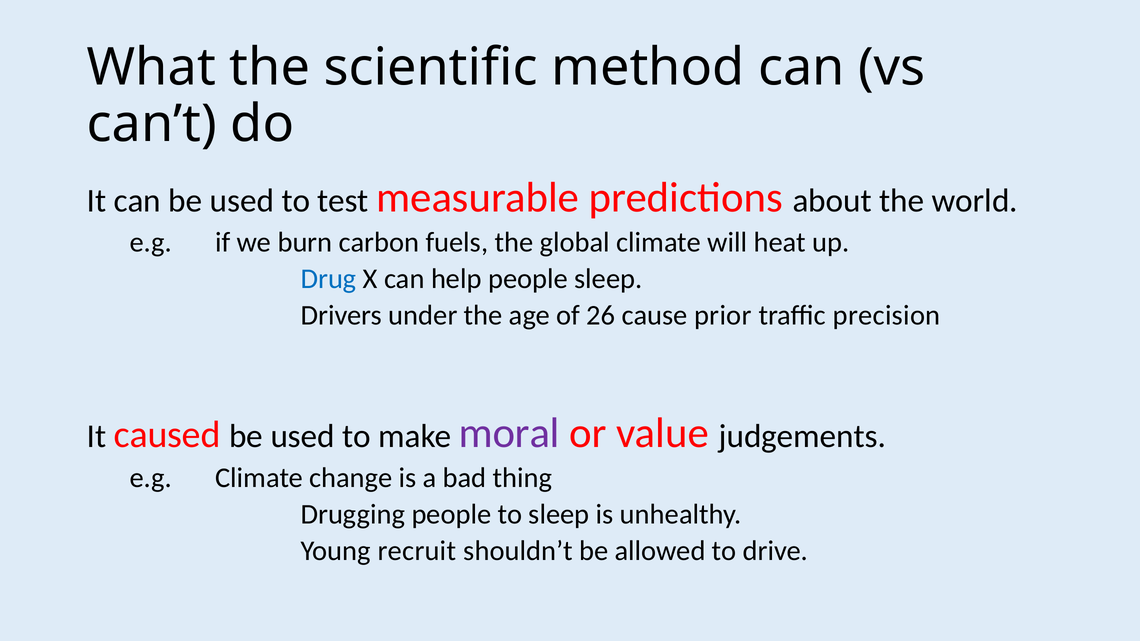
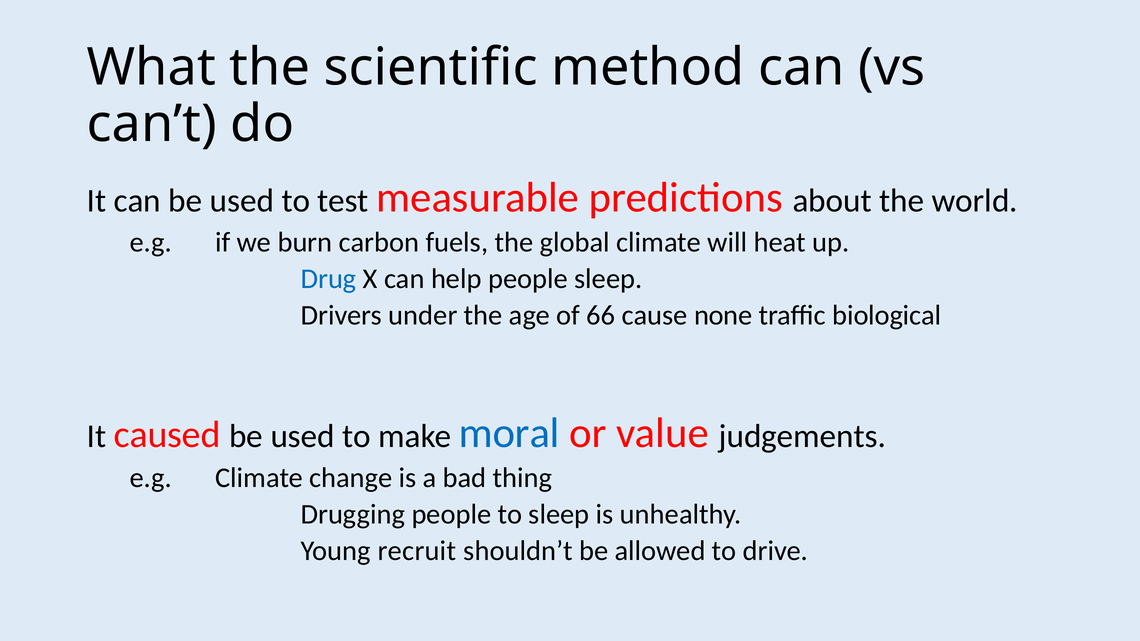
26: 26 -> 66 (601, 316)
prior: prior -> none (723, 316)
precision: precision -> biological (887, 316)
moral colour: purple -> blue (509, 433)
